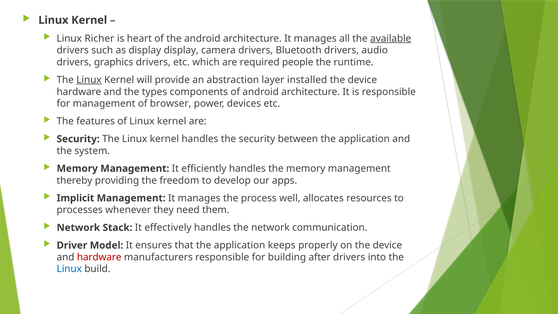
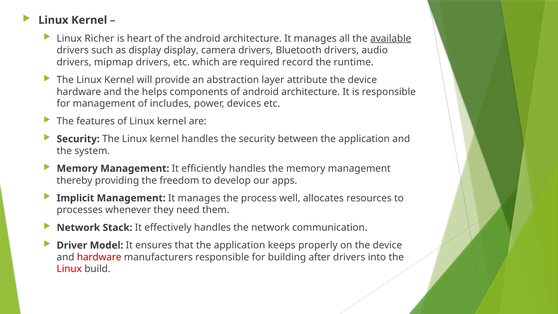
graphics: graphics -> mipmap (114, 62)
people: people -> record (298, 62)
Linux underline: present -> none (89, 80)
installed: installed -> attribute (307, 80)
types: types -> helps (154, 92)
browser: browser -> includes (171, 104)
Linux colour: blue -> red (69, 269)
